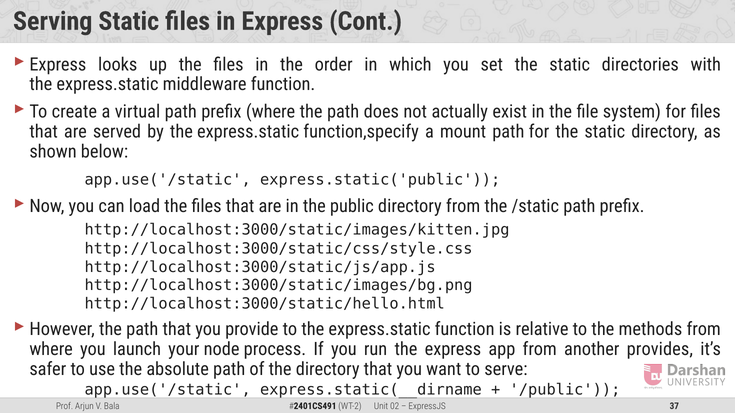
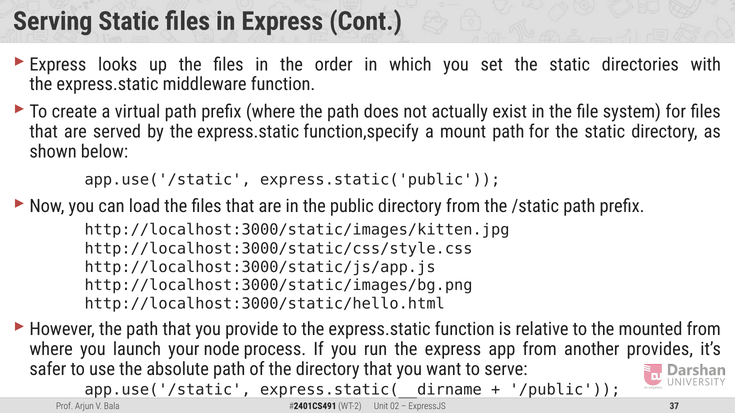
methods: methods -> mounted (650, 330)
